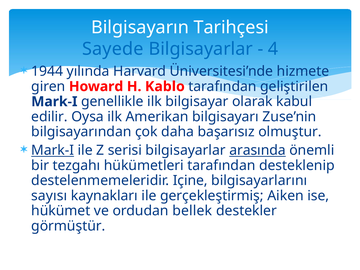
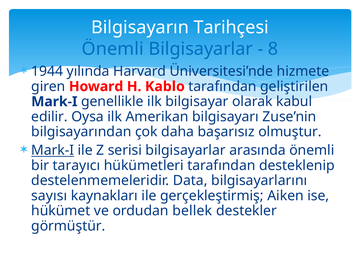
Sayede: Sayede -> Önemli (113, 49)
4: 4 -> 8 (273, 49)
arasında underline: present -> none (258, 150)
tezgahı: tezgahı -> tarayıcı (76, 165)
Içine: Içine -> Data (190, 181)
